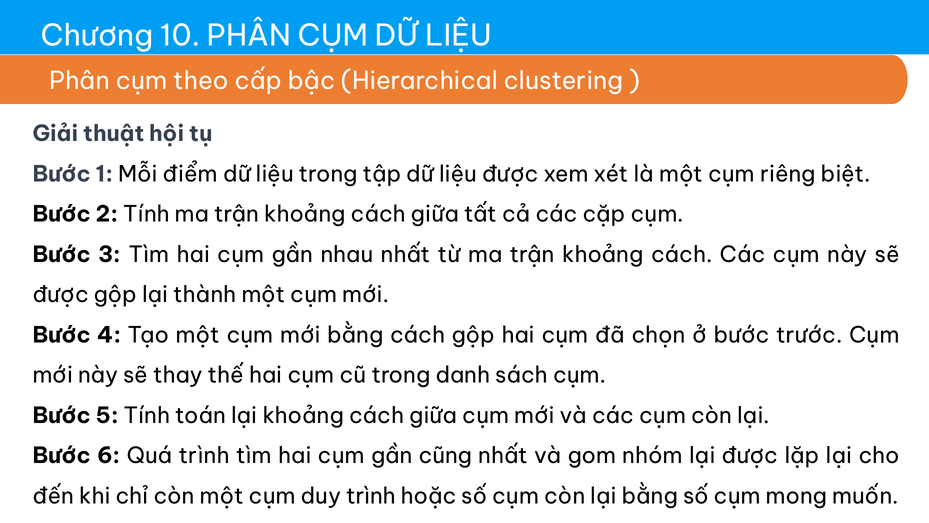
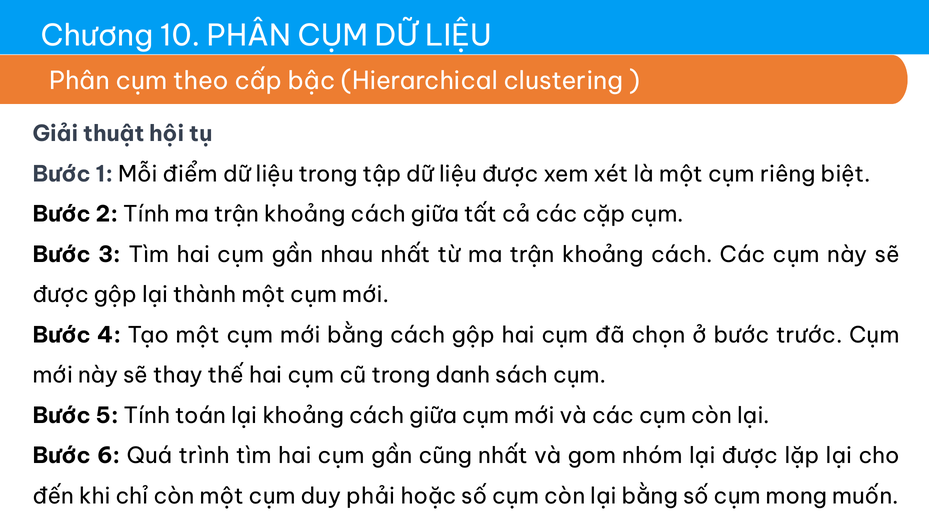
duy trình: trình -> phải (371, 496)
